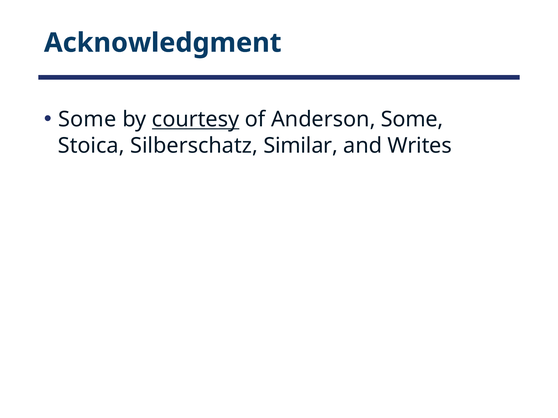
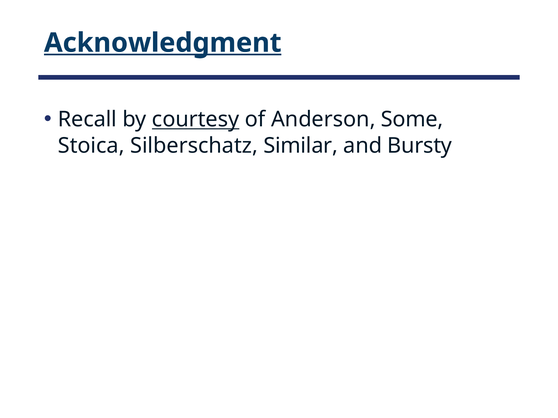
Acknowledgment underline: none -> present (163, 43)
Some: Some -> Recall (87, 120)
Writes: Writes -> Bursty (420, 146)
